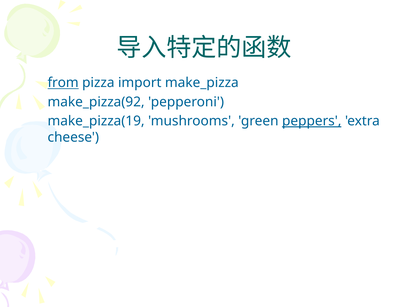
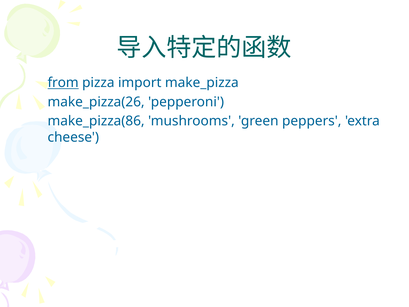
make_pizza(92: make_pizza(92 -> make_pizza(26 (96, 102)
make_pizza(19: make_pizza(19 -> make_pizza(86 (96, 121)
peppers underline: present -> none (312, 121)
